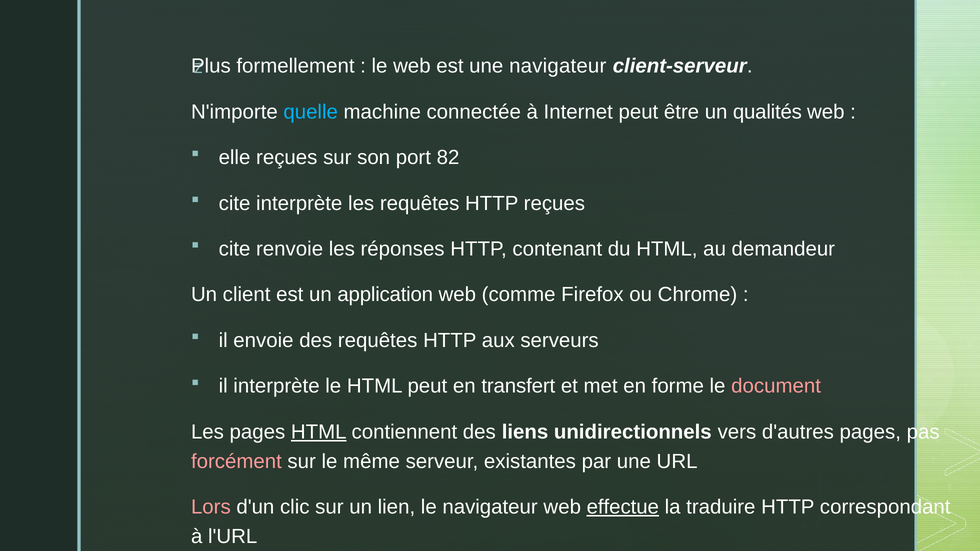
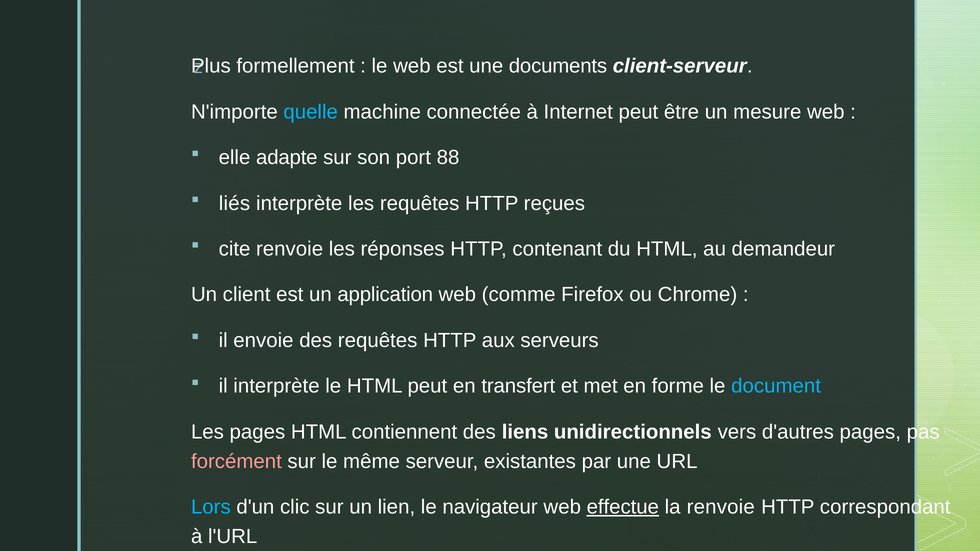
une navigateur: navigateur -> documents (558, 66)
qualités: qualités -> mesure (767, 112)
elle reçues: reçues -> adapte (287, 158)
82: 82 -> 88 (448, 158)
cite: cite -> liés (234, 203)
document colour: pink -> light blue (776, 386)
HTML underline: present -> none (319, 432)
Lors colour: pink -> light blue (211, 507)
la traduire: traduire -> renvoie (721, 507)
